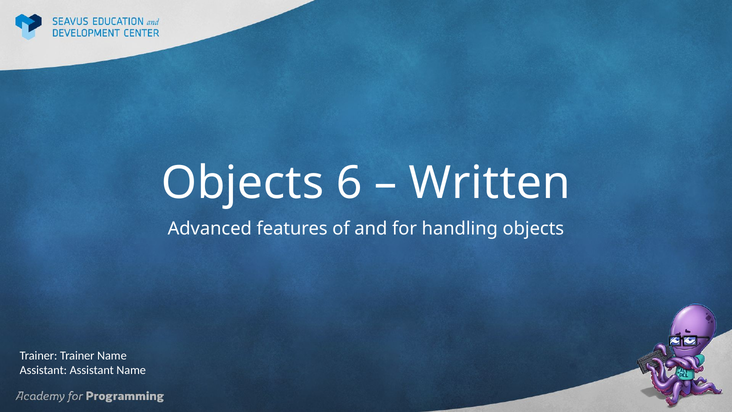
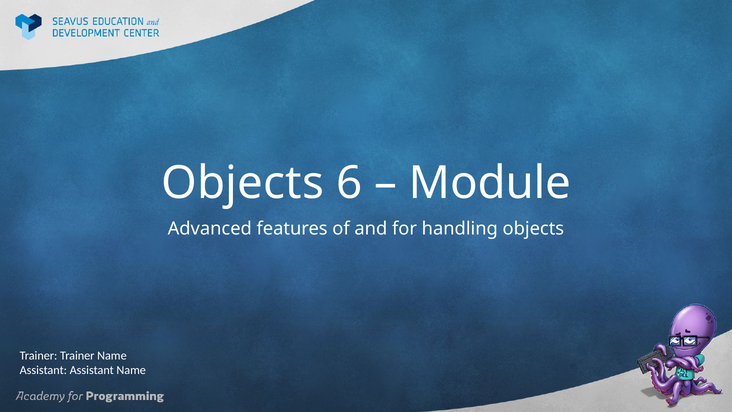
Written: Written -> Module (490, 183)
